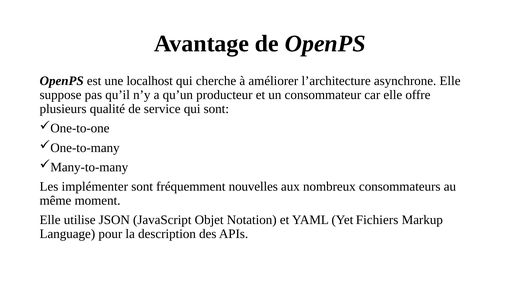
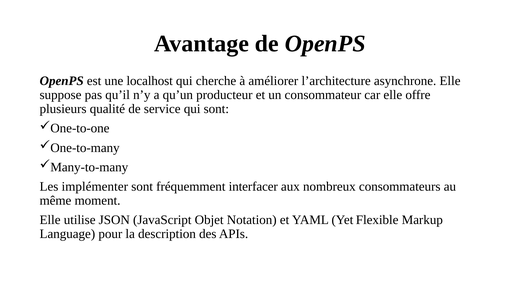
nouvelles: nouvelles -> interfacer (253, 187)
Fichiers: Fichiers -> Flexible (377, 220)
